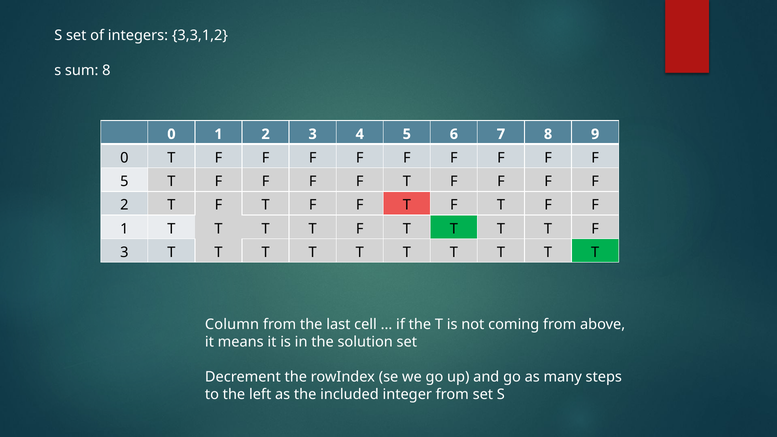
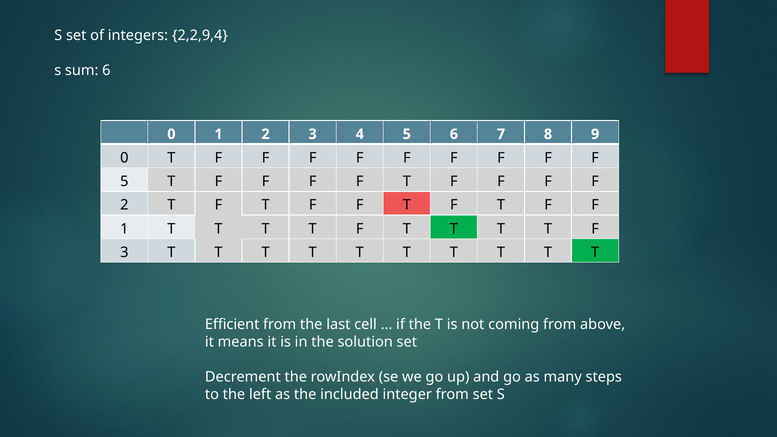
3,3,1,2: 3,3,1,2 -> 2,2,9,4 (200, 36)
sum 8: 8 -> 6 (106, 71)
Column: Column -> Efficient (232, 324)
